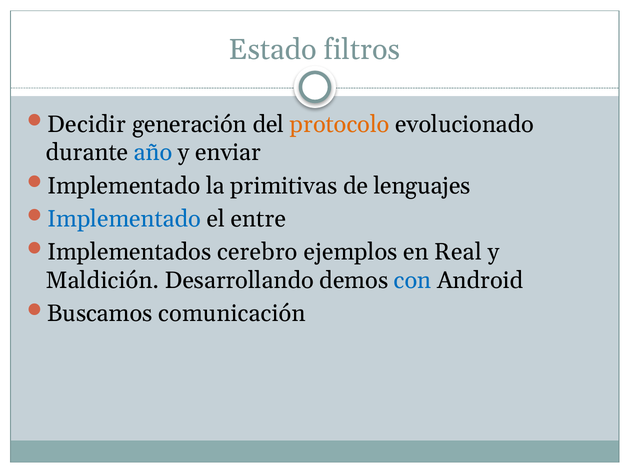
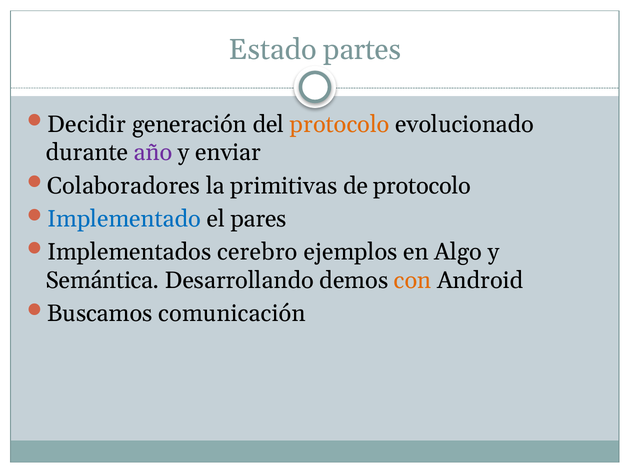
filtros: filtros -> partes (362, 50)
año colour: blue -> purple (153, 153)
Implementado: Implementado -> Colaboradores (124, 186)
de lenguajes: lenguajes -> protocolo (422, 186)
entre: entre -> pares (259, 219)
Real: Real -> Algo (458, 252)
Maldición: Maldición -> Semántica (103, 280)
con colour: blue -> orange (413, 280)
